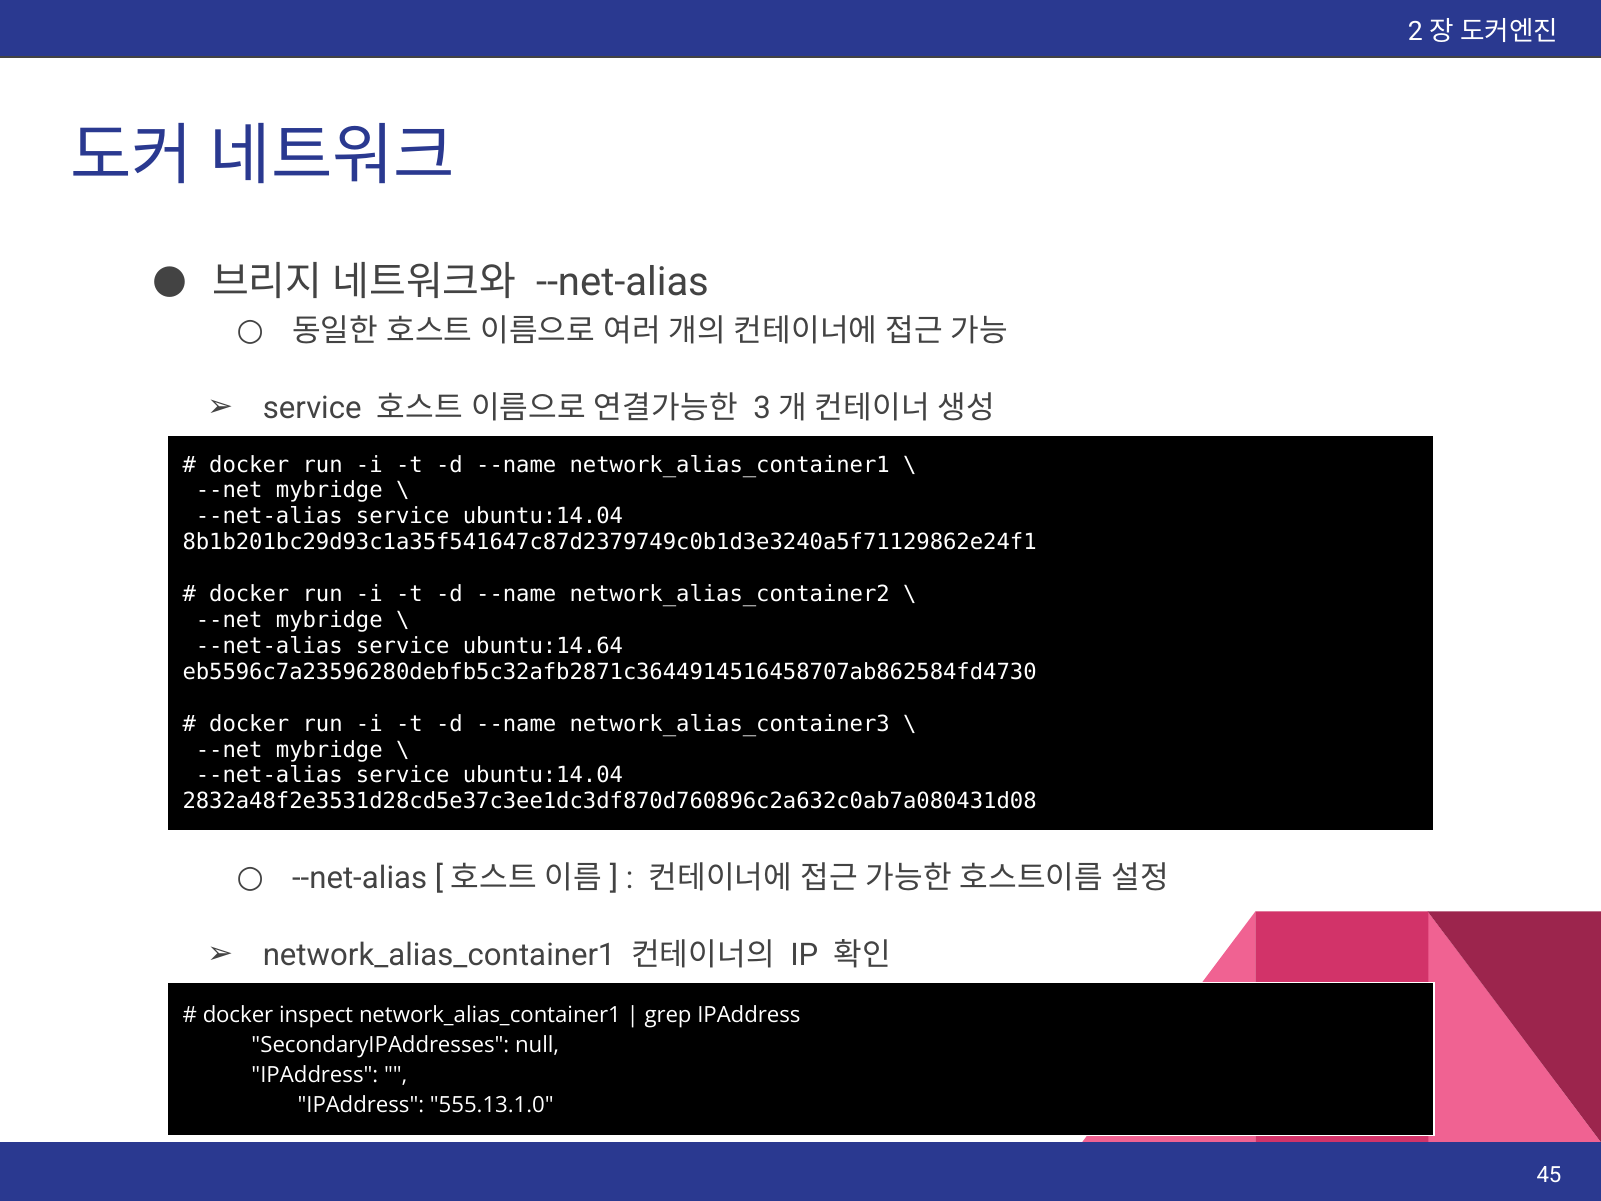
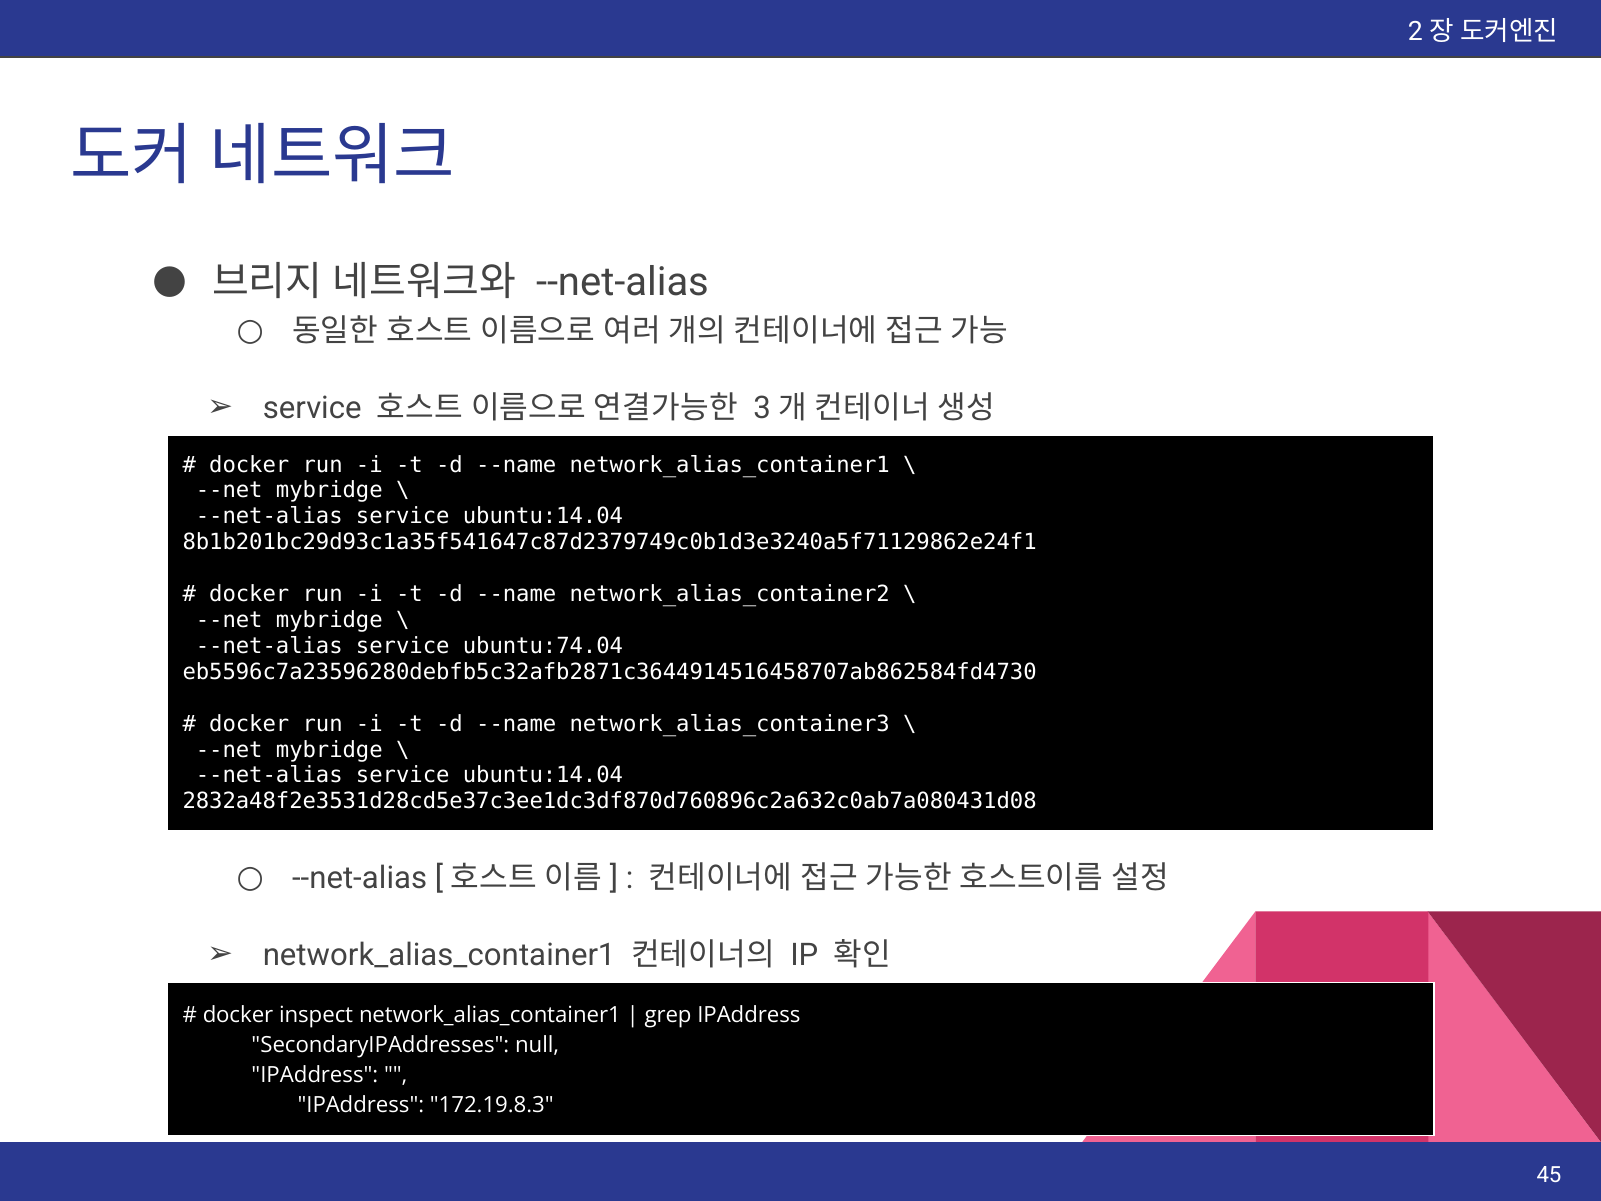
ubuntu:14.64: ubuntu:14.64 -> ubuntu:74.04 (543, 646)
555.13.1.0: 555.13.1.0 -> 172.19.8.3 (492, 1105)
